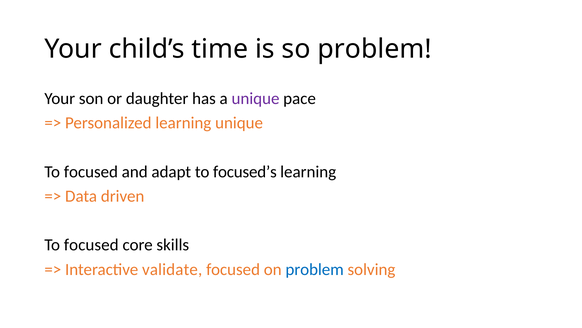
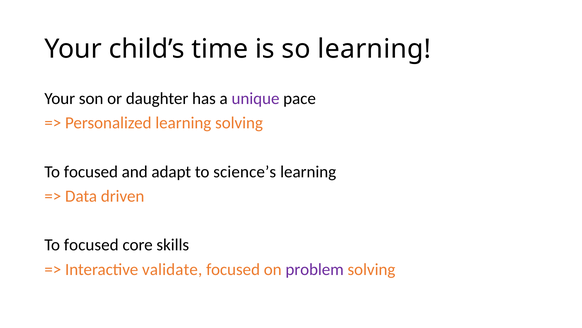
so problem: problem -> learning (374, 49)
learning unique: unique -> solving (239, 123)
focused’s: focused’s -> science’s (245, 171)
problem colour: blue -> purple (315, 269)
